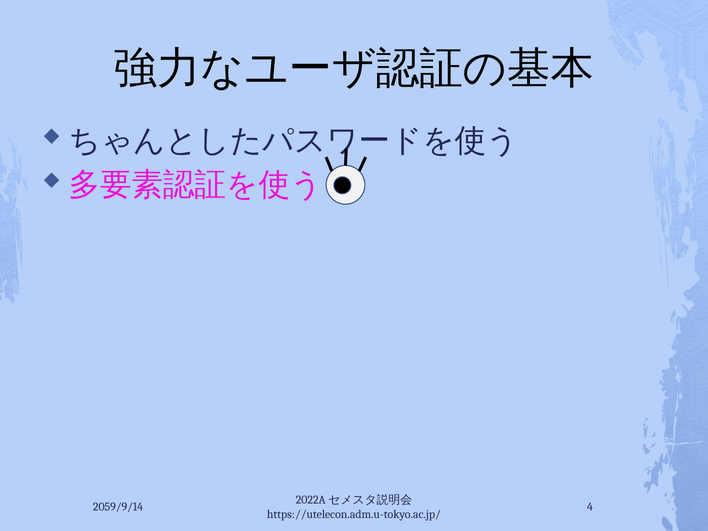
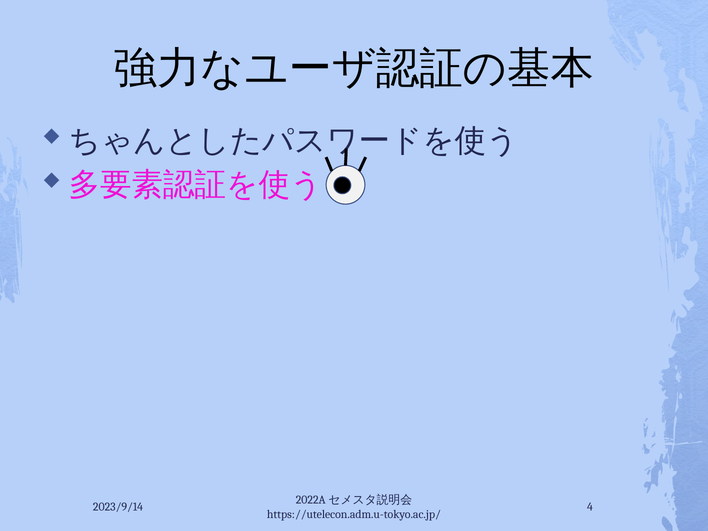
2059/9/14: 2059/9/14 -> 2023/9/14 (118, 507)
